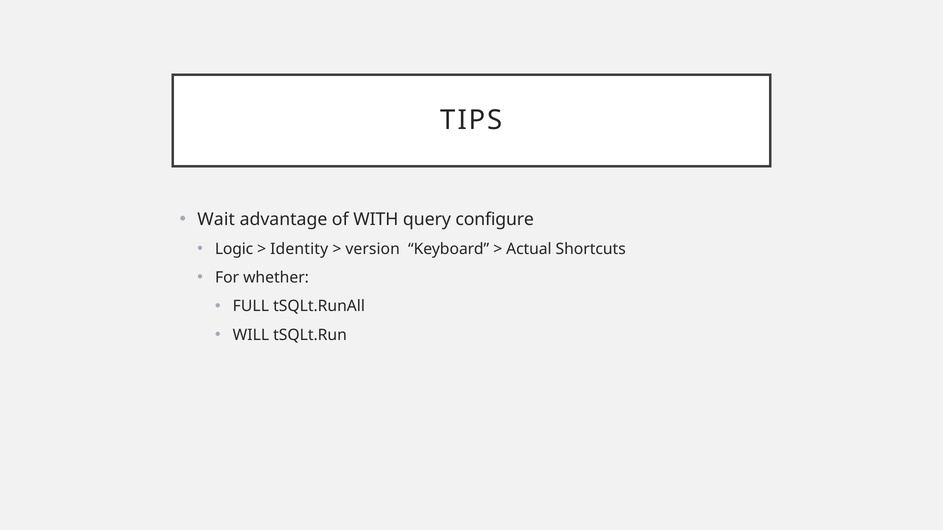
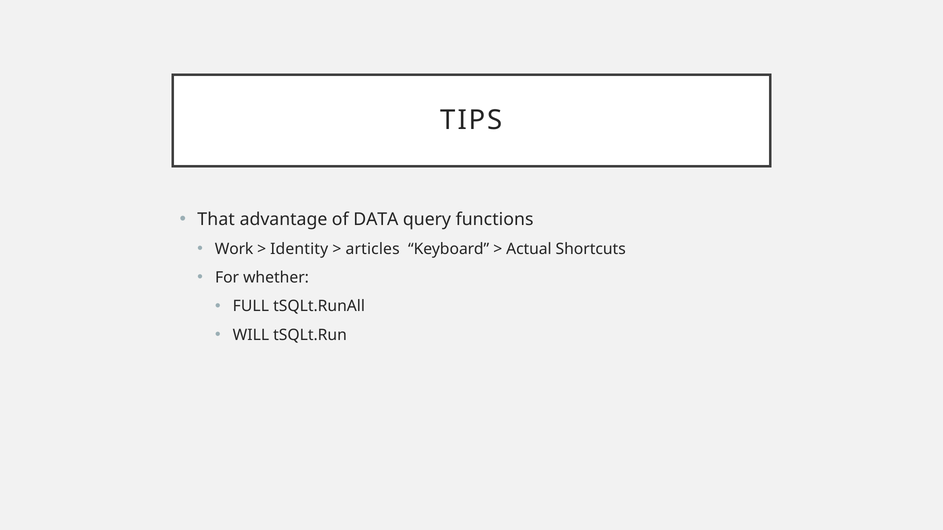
Wait: Wait -> That (216, 219)
WITH: WITH -> DATA (376, 219)
configure: configure -> functions (495, 219)
Logic: Logic -> Work (234, 249)
version: version -> articles (373, 249)
